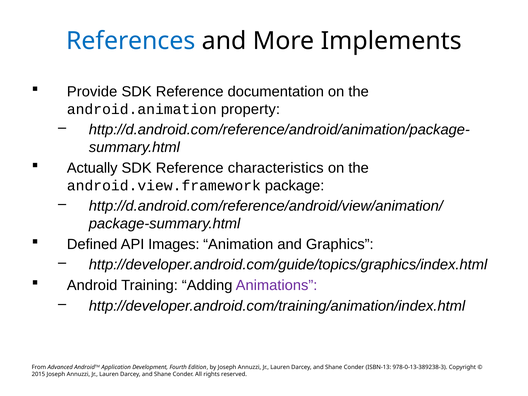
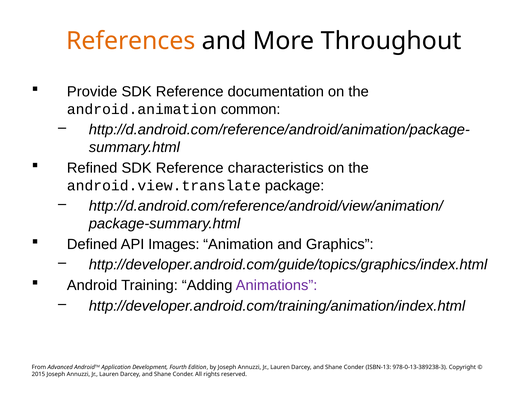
References colour: blue -> orange (131, 41)
Implements: Implements -> Throughout (391, 41)
property: property -> common (251, 109)
Actually: Actually -> Refined (92, 168)
android.view.framework: android.view.framework -> android.view.translate (164, 186)
